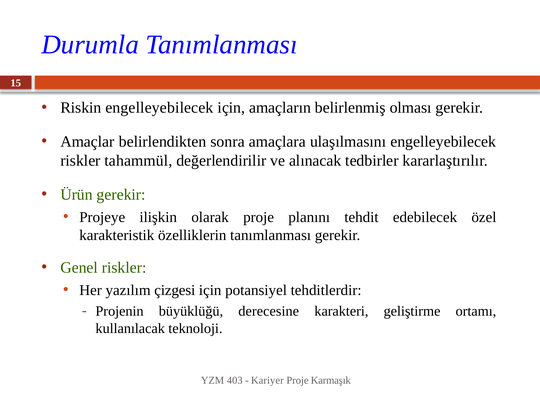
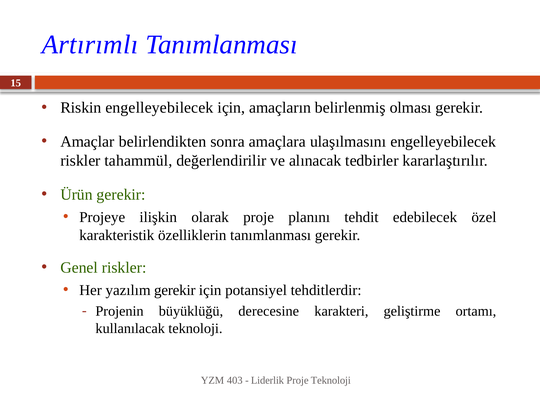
Durumla: Durumla -> Artırımlı (90, 45)
yazılım çizgesi: çizgesi -> gerekir (175, 290)
Kariyer: Kariyer -> Liderlik (267, 380)
Proje Karmaşık: Karmaşık -> Teknoloji (331, 380)
